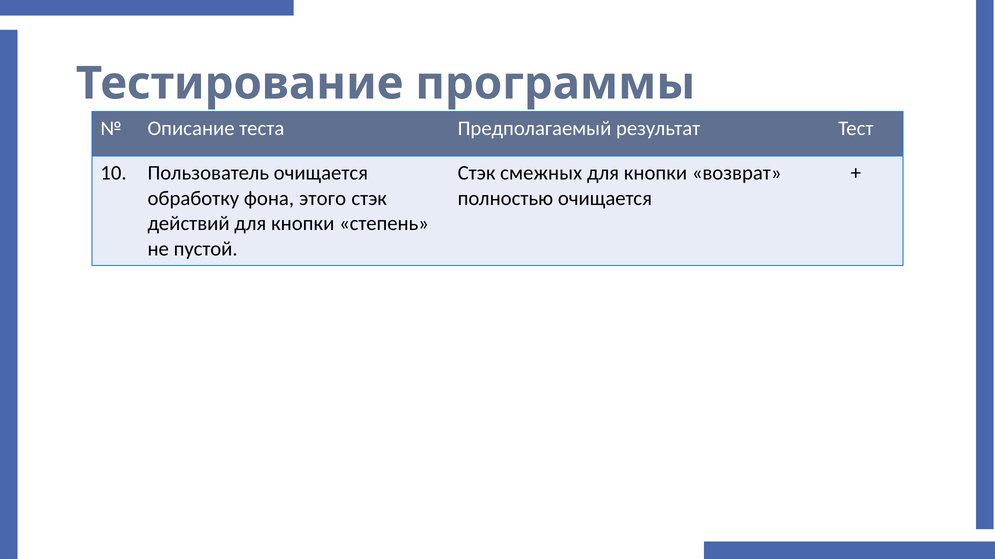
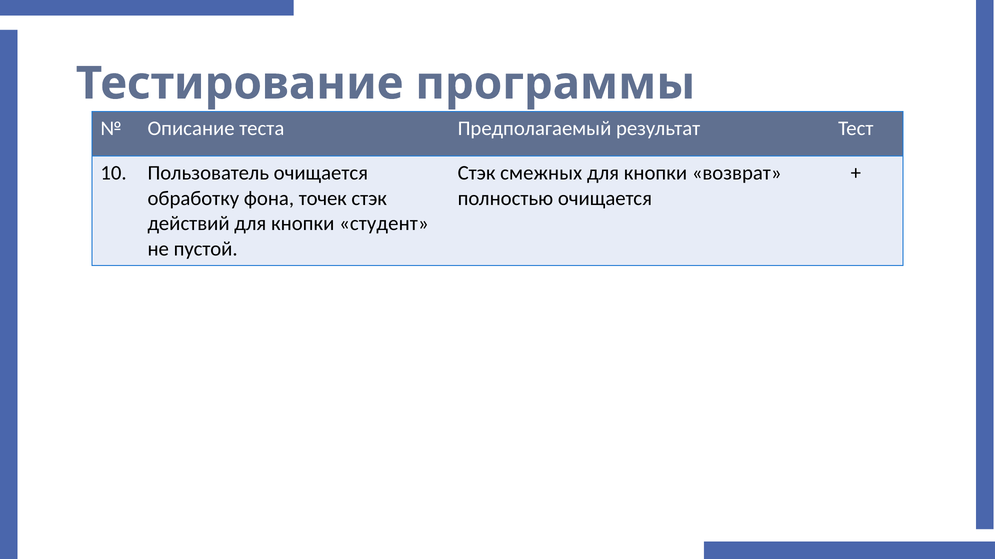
этого: этого -> точек (323, 198)
степень: степень -> студент (384, 224)
